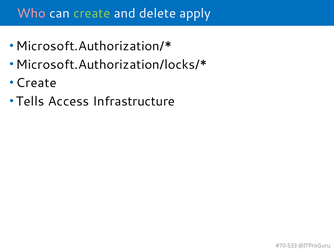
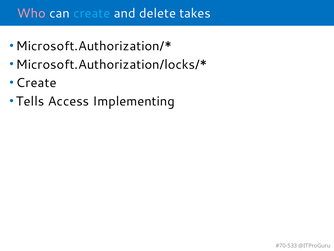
create colour: light green -> light blue (92, 13)
apply: apply -> takes (195, 13)
Infrastructure: Infrastructure -> Implementing (134, 101)
